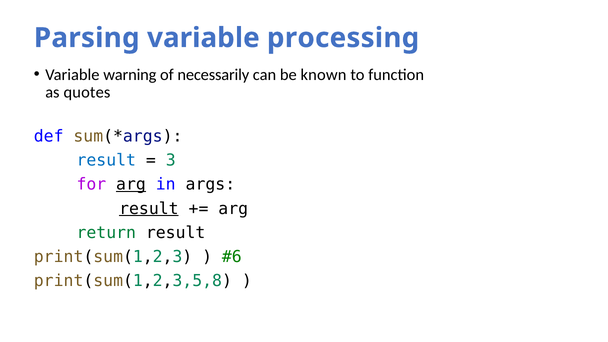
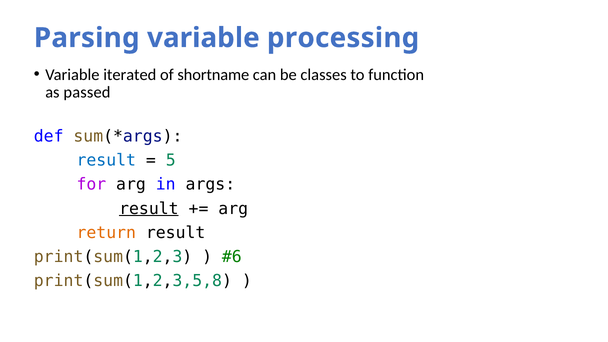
warning: warning -> iterated (130, 75)
necessarily: necessarily -> shortname (213, 75)
known: known -> classes (324, 75)
quotes: quotes -> passed (87, 92)
3: 3 -> 5 (171, 160)
arg underline: present -> none (131, 185)
return colour: green -> orange (106, 233)
